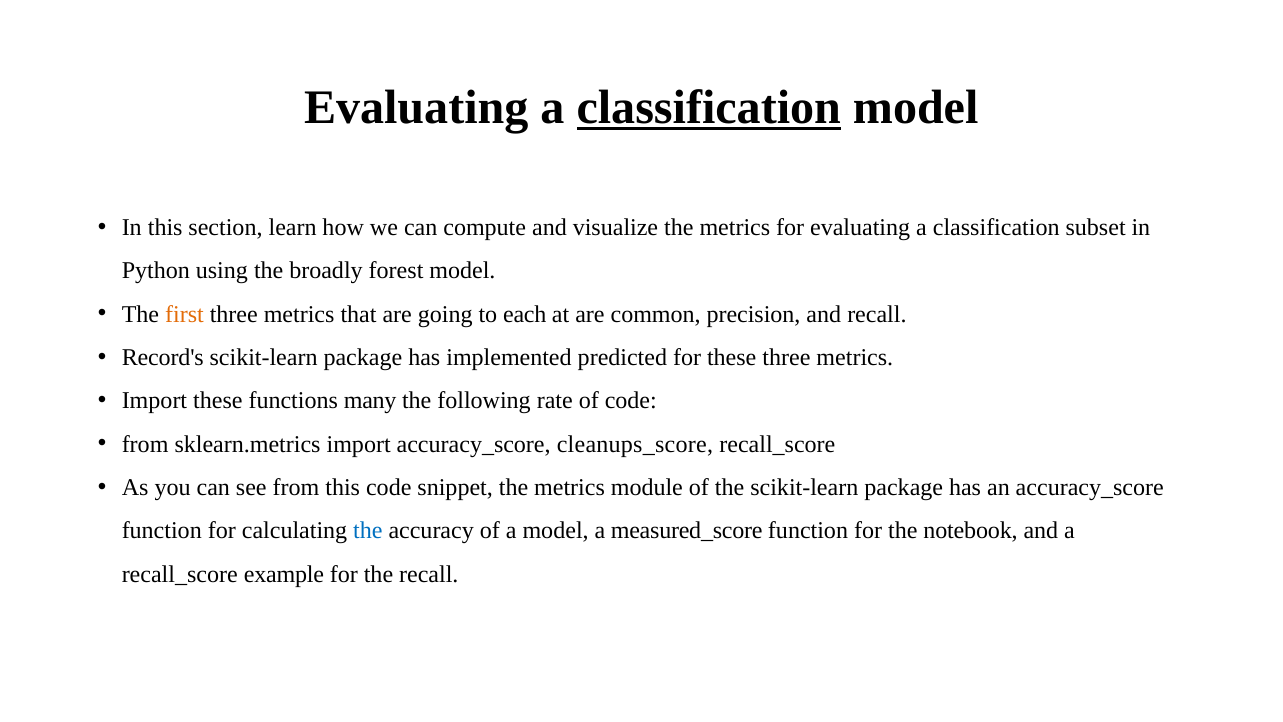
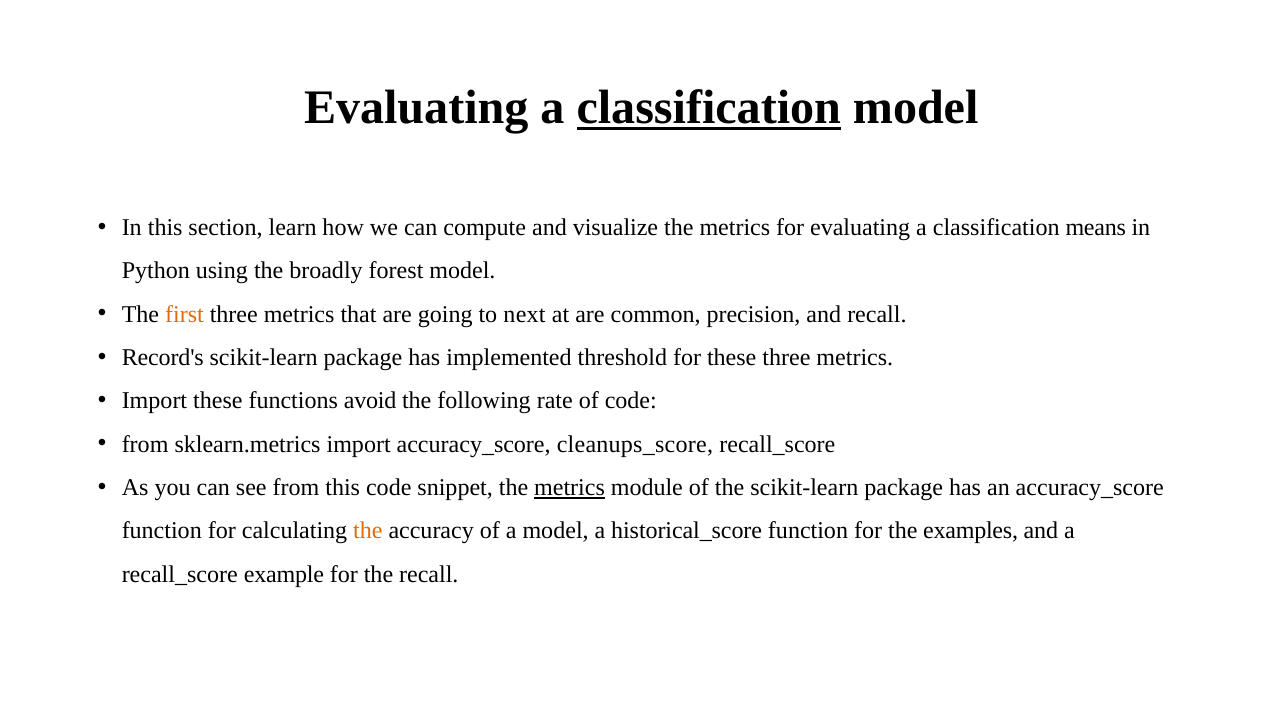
subset: subset -> means (1096, 227)
each: each -> next (525, 314)
predicted: predicted -> threshold (622, 357)
many: many -> avoid (370, 401)
metrics underline: none -> present (570, 487)
the colour: blue -> orange (368, 531)
measured_score: measured_score -> historical_score (687, 531)
notebook: notebook -> examples (971, 531)
